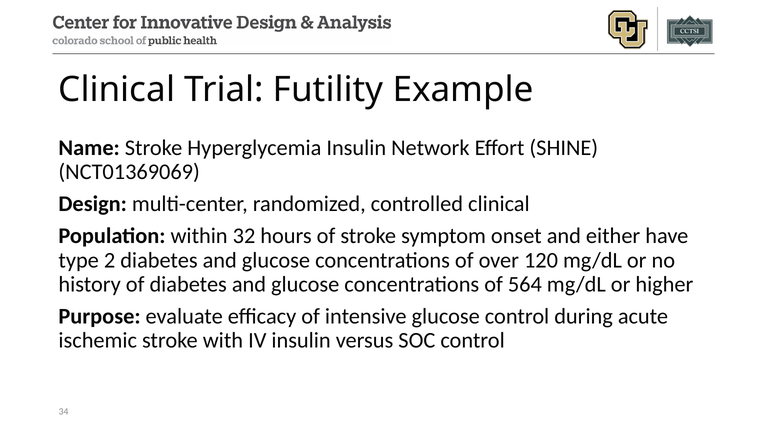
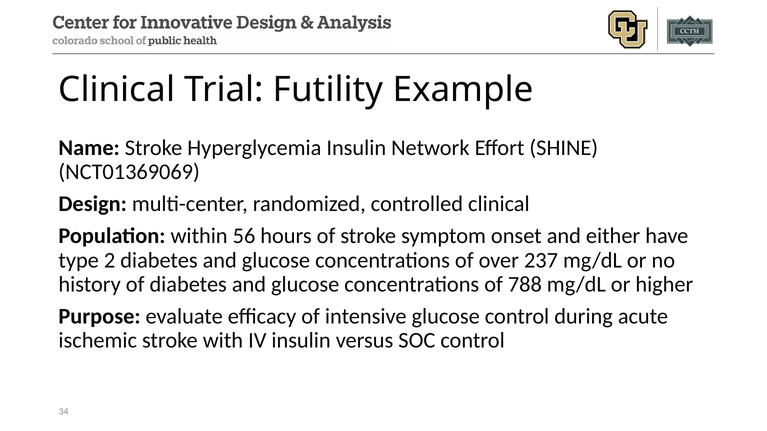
32: 32 -> 56 (244, 236)
120: 120 -> 237 (541, 260)
564: 564 -> 788 (525, 285)
